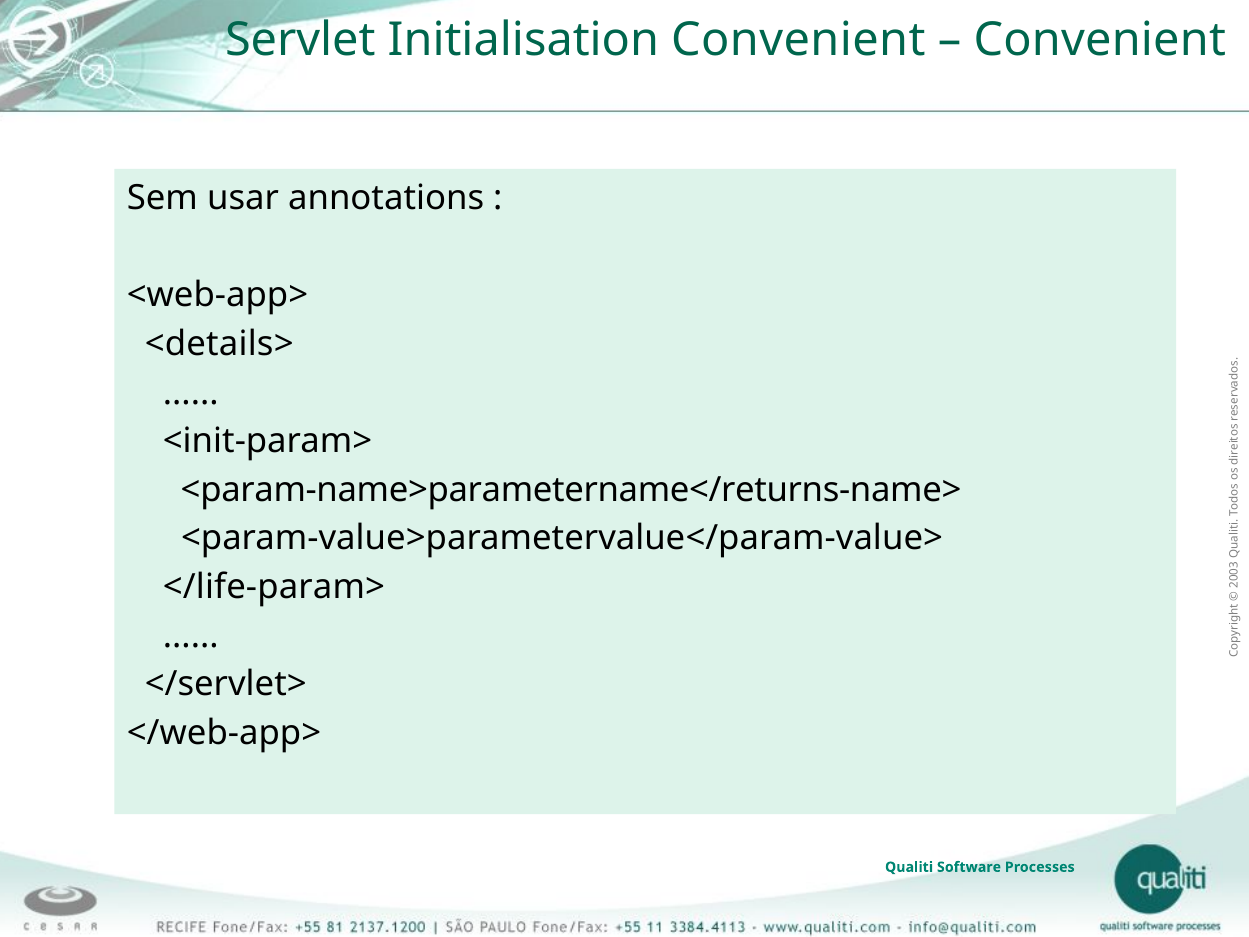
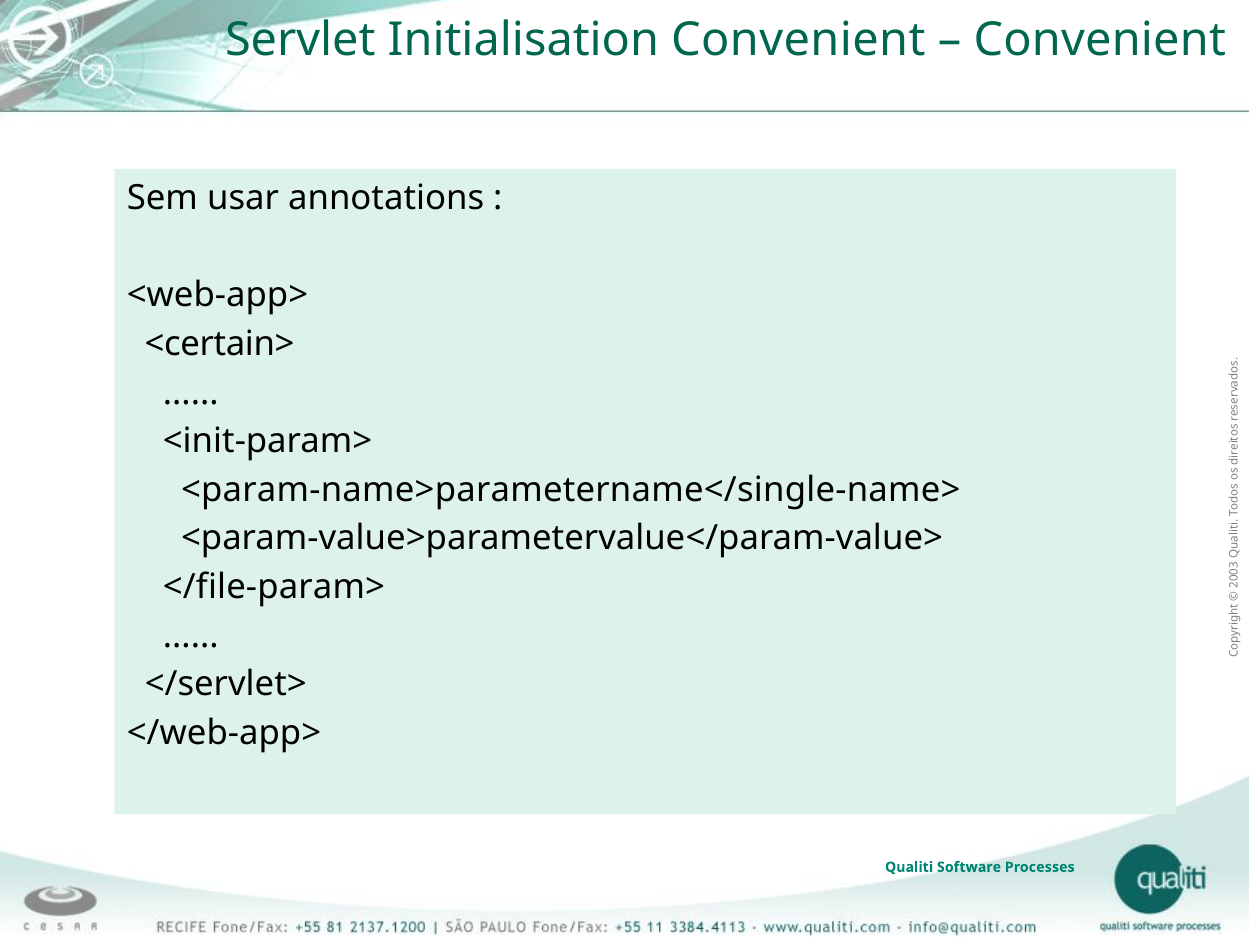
<details>: <details> -> <certain> (220, 344)
<param-name>parametername</returns-name>: <param-name>parametername</returns-name> -> <param-name>parametername</single-name> (571, 490)
</life-param>: </life-param> -> </file-param> (274, 587)
